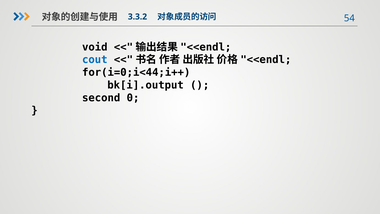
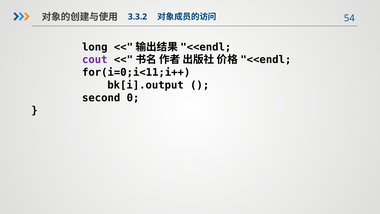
void: void -> long (95, 47)
cout colour: blue -> purple (95, 60)
for(i=0;i<44;i++: for(i=0;i<44;i++ -> for(i=0;i<11;i++ (136, 72)
